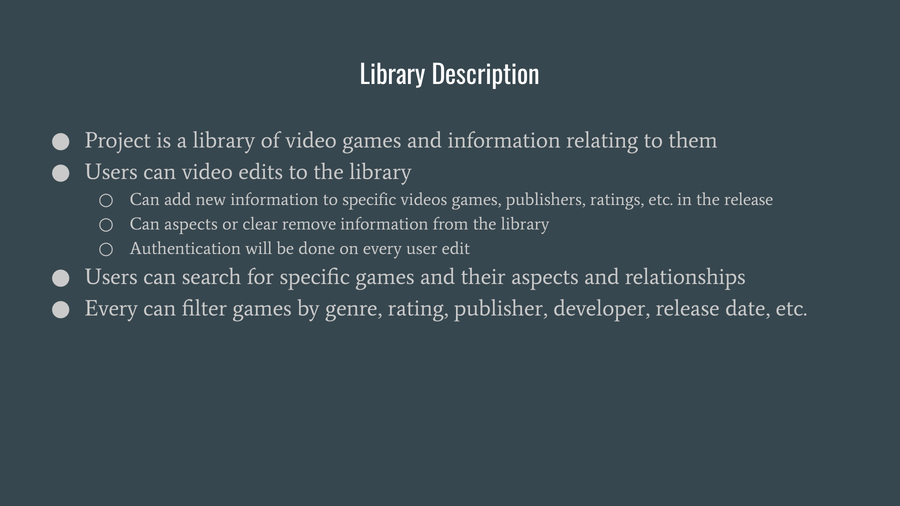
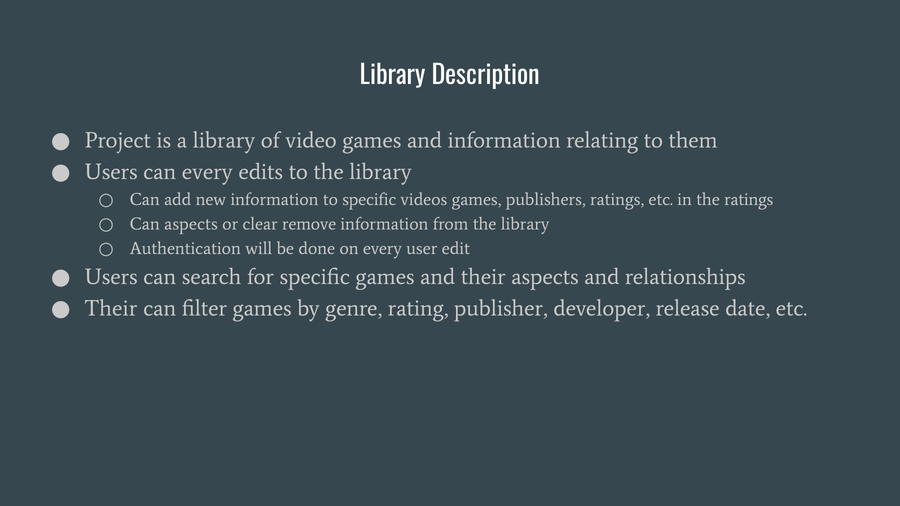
can video: video -> every (207, 172)
the release: release -> ratings (749, 199)
Every: Every -> Their (111, 308)
